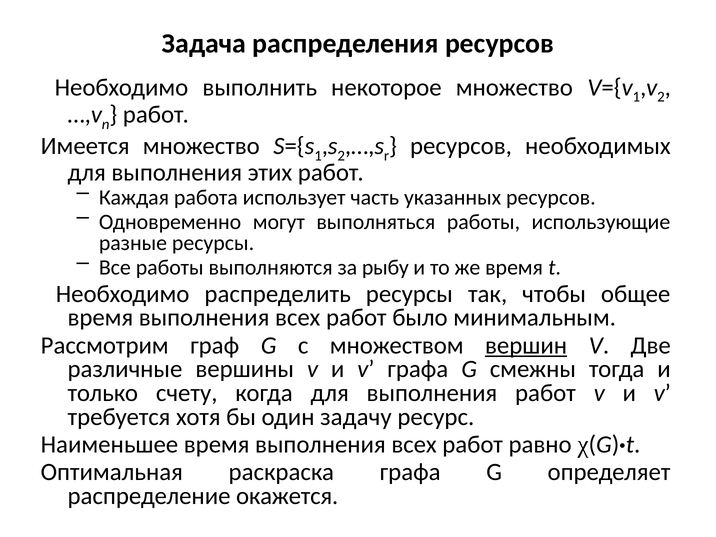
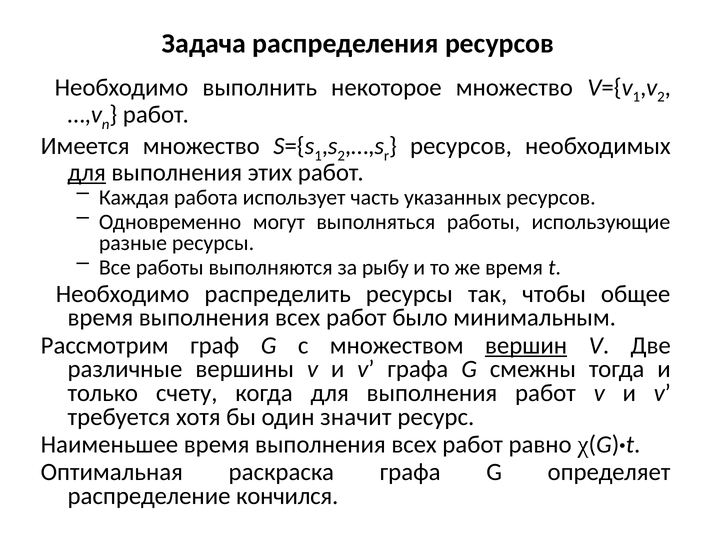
для underline: none -> present (87, 172)
задачу: задачу -> значит (356, 417)
окажется: окажется -> кончился (287, 496)
